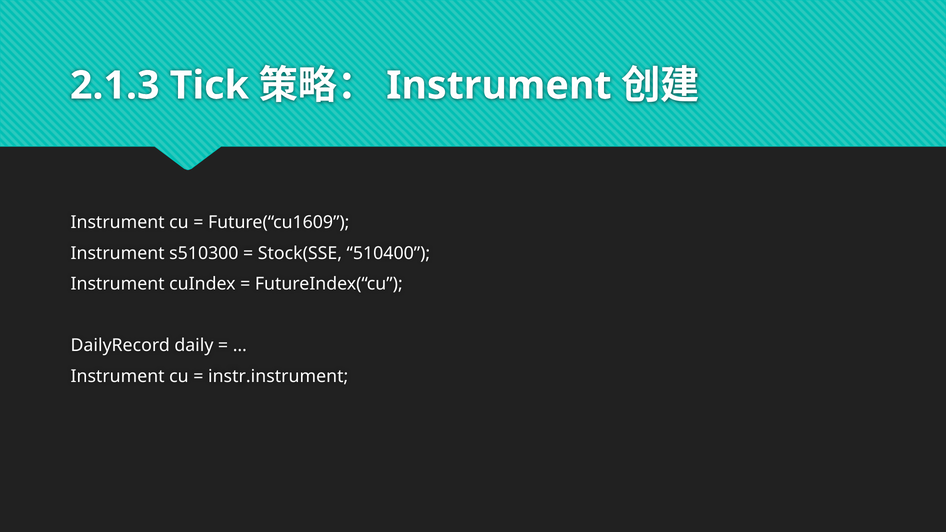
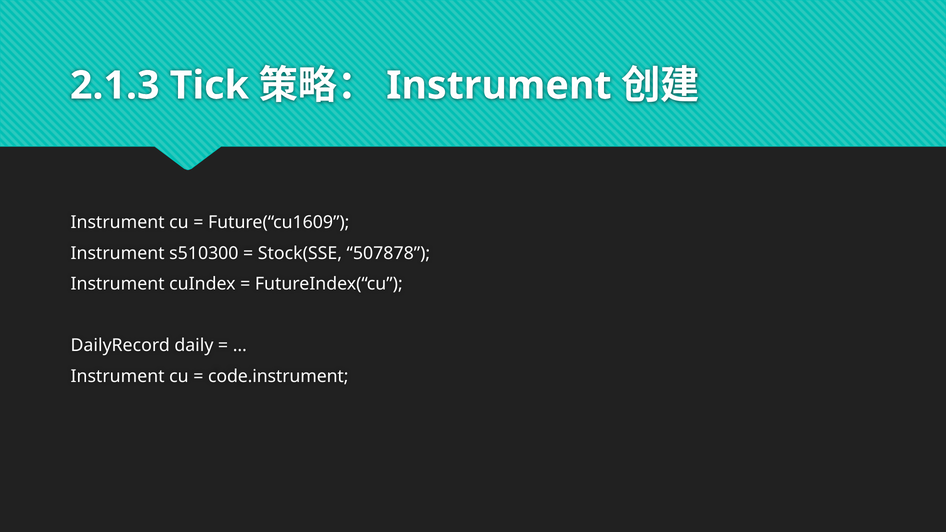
510400: 510400 -> 507878 (388, 253)
instr.instrument: instr.instrument -> code.instrument (278, 376)
